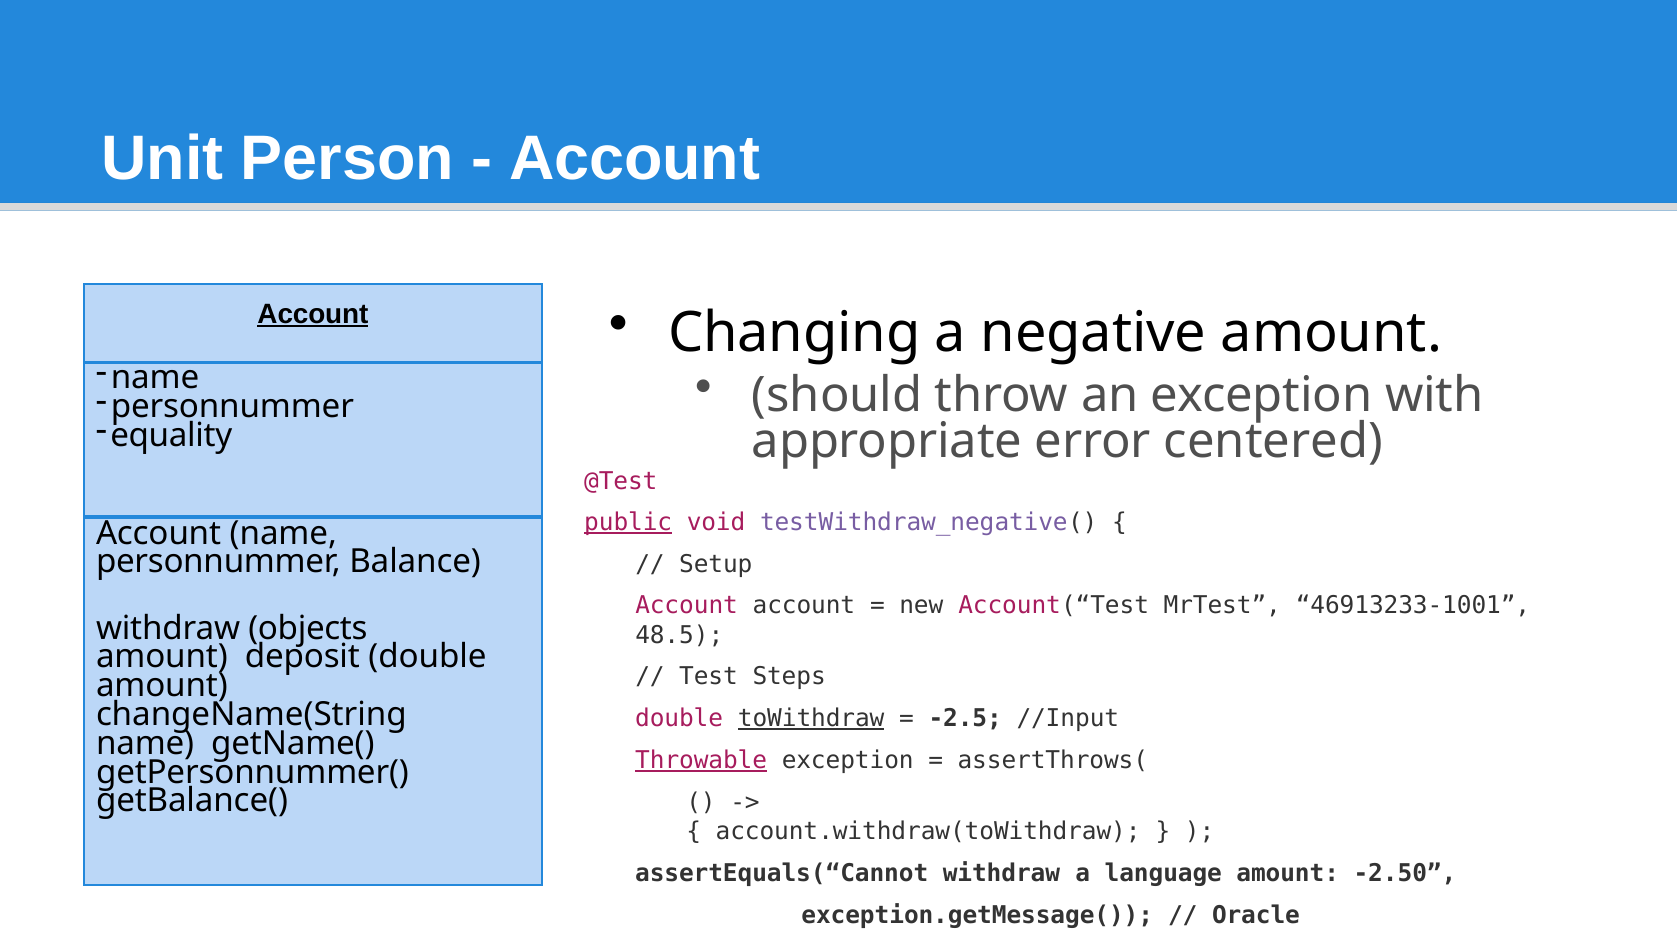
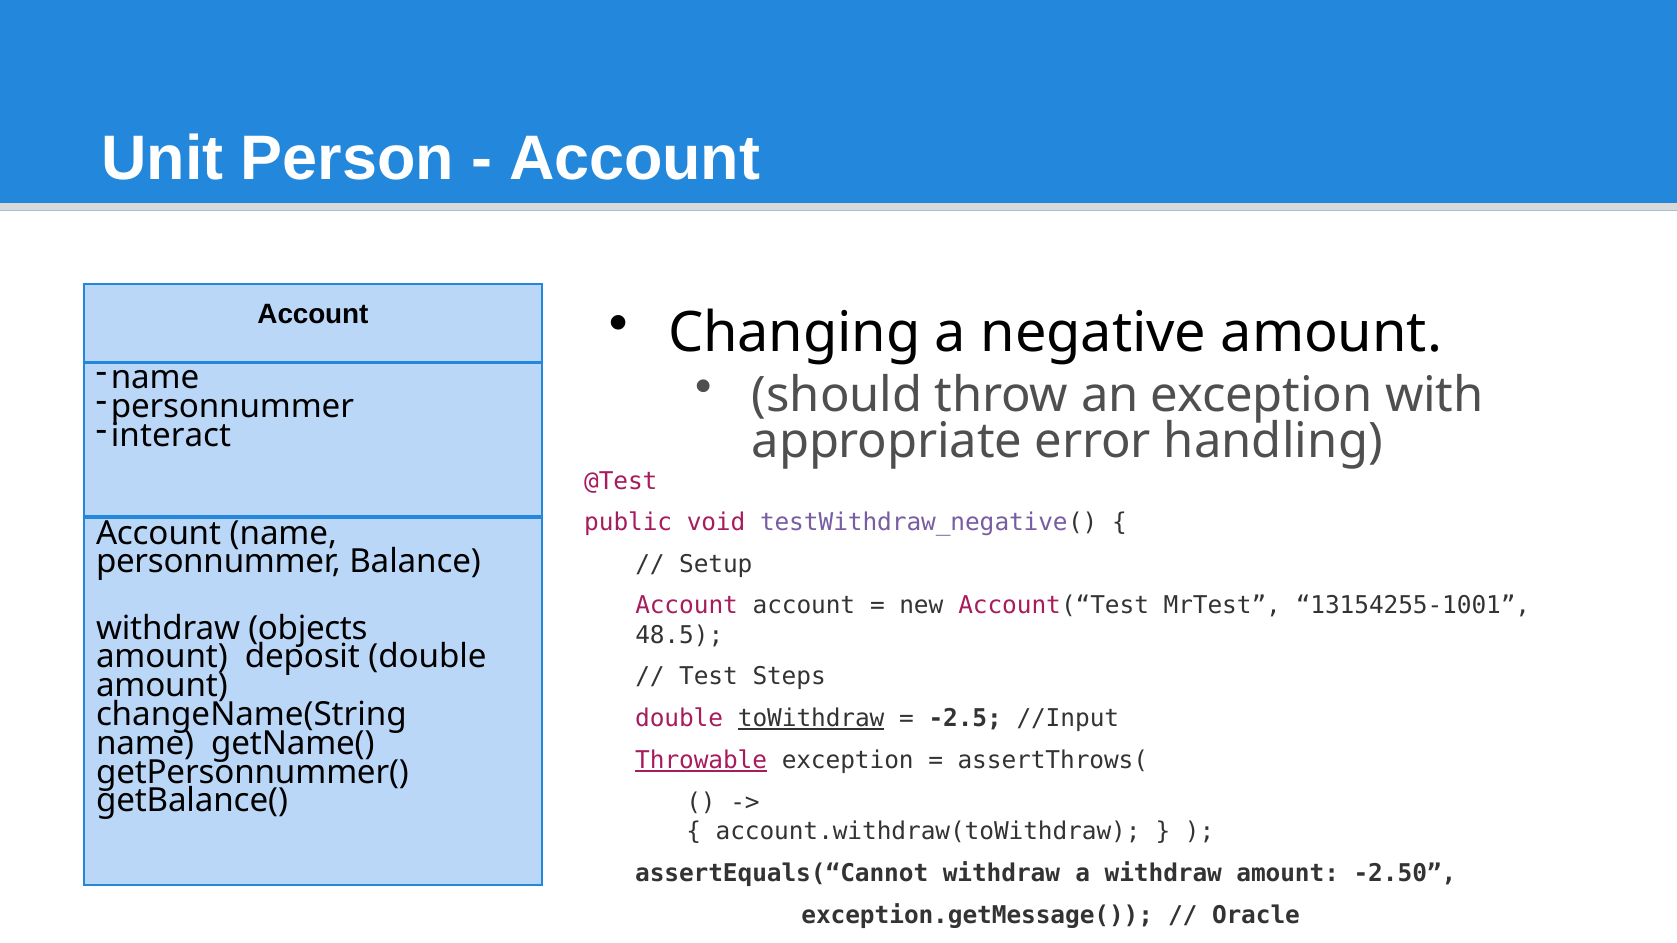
Account underline: present -> none (313, 314)
equality: equality -> interact (171, 436)
centered: centered -> handling (1273, 441)
public underline: present -> none (628, 523)
46913233-1001: 46913233-1001 -> 13154255-1001 (1413, 606)
a language: language -> withdraw (1163, 874)
